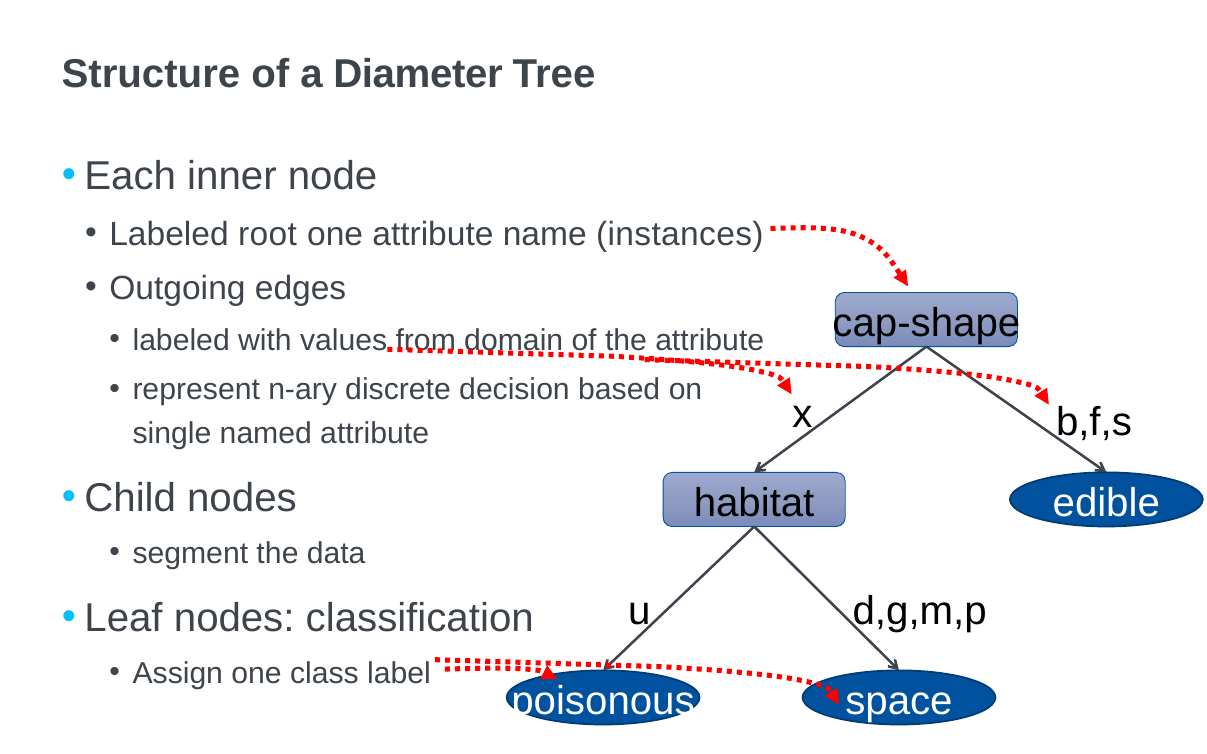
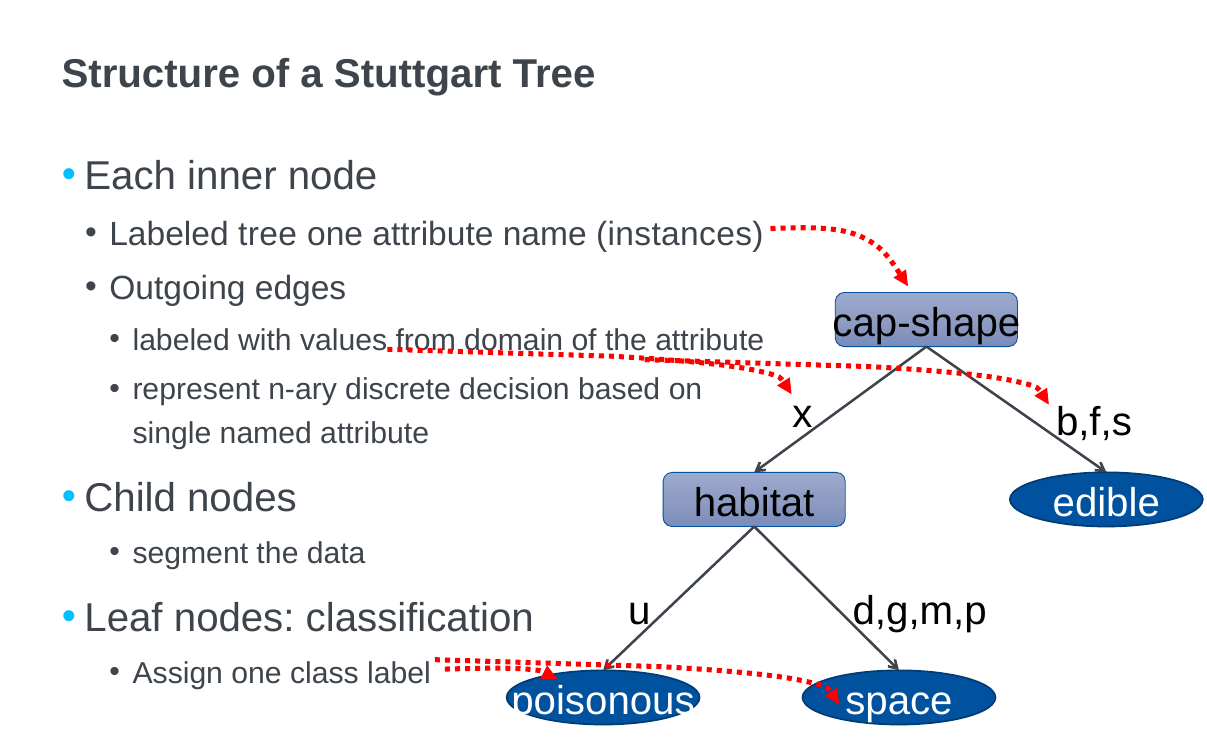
Diameter: Diameter -> Stuttgart (418, 74)
Labeled root: root -> tree (268, 234)
